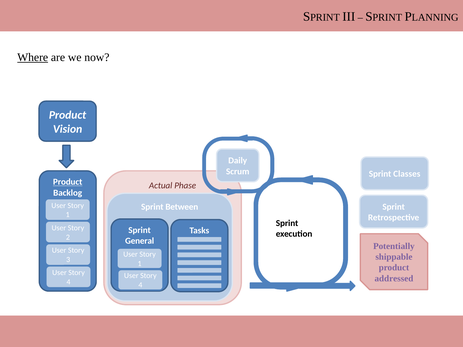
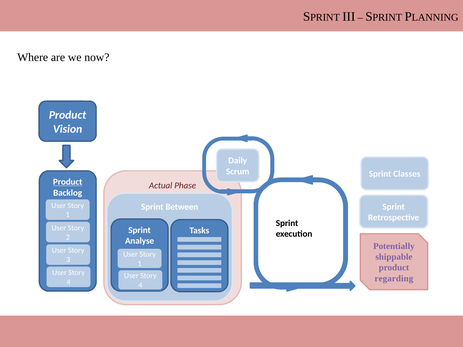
Where underline: present -> none (33, 57)
General: General -> Analyse (140, 241)
addressed: addressed -> regarding (394, 279)
